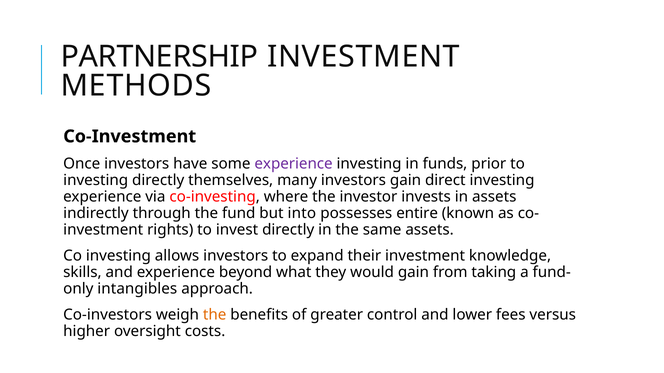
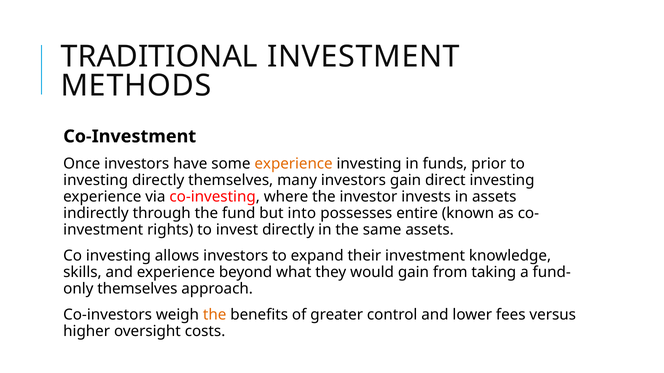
PARTNERSHIP: PARTNERSHIP -> TRADITIONAL (159, 57)
experience colour: purple -> orange (294, 164)
intangibles: intangibles -> themselves (137, 289)
